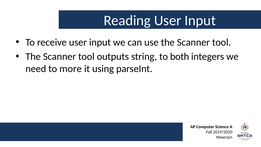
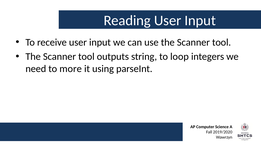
both: both -> loop (179, 57)
